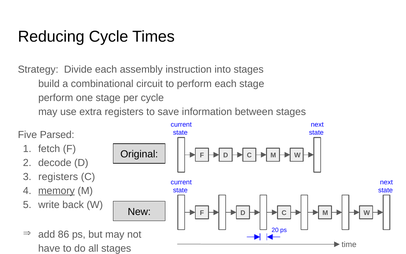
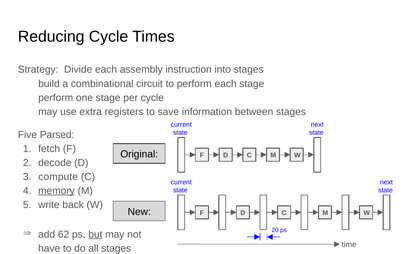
registers: registers -> compute (58, 177)
86: 86 -> 62 (64, 234)
but underline: none -> present (95, 234)
